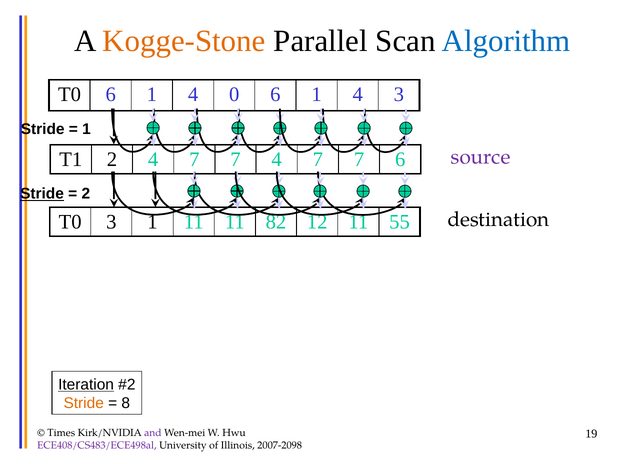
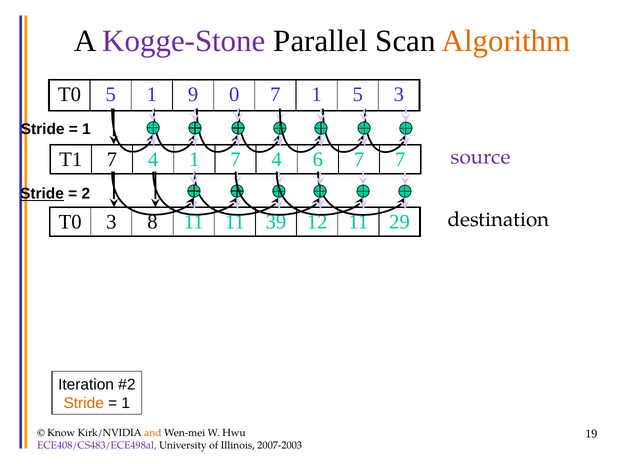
Kogge-Stone colour: orange -> purple (184, 41)
Algorithm colour: blue -> orange (506, 41)
T0 6: 6 -> 5 (111, 94)
4: 4 -> 9 (193, 94)
0 6: 6 -> 7 (275, 94)
4: 4 -> 5 (358, 94)
T1 2: 2 -> 7 (112, 160)
7: 7 -> 1 (194, 160)
7 4 7: 7 -> 6 (318, 160)
7 6: 6 -> 7 (400, 160)
3 1: 1 -> 8 (153, 222)
82: 82 -> 39 (276, 222)
55: 55 -> 29 (400, 222)
Iteration underline: present -> none (86, 385)
8: 8 -> 1 (126, 403)
Times: Times -> Know (61, 433)
and colour: purple -> orange (153, 433)
2007-2098: 2007-2098 -> 2007-2003 (280, 445)
